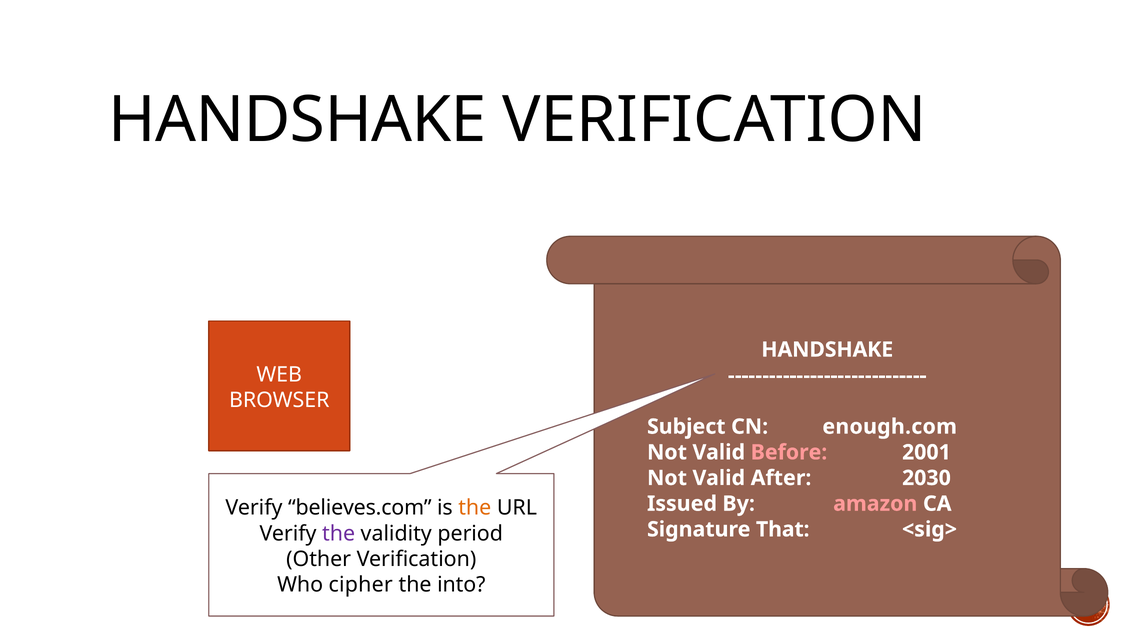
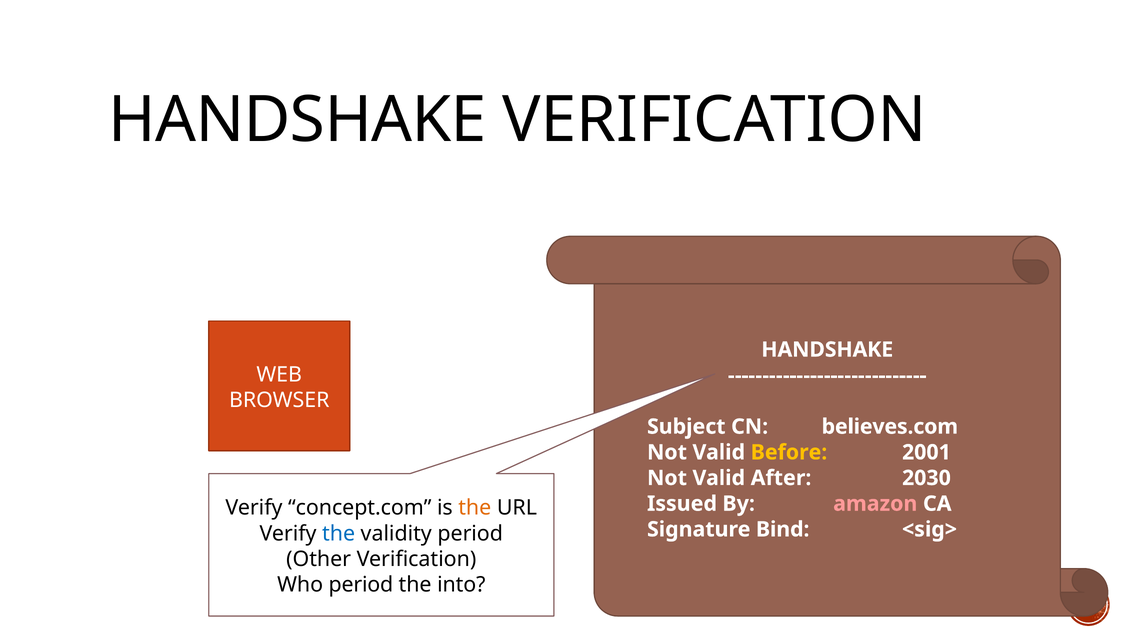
enough.com: enough.com -> believes.com (890, 427)
Before colour: pink -> yellow (789, 452)
believes.com: believes.com -> concept.com (360, 508)
That: That -> Bind (783, 529)
the colour: purple -> blue (339, 533)
Who cipher: cipher -> period (361, 585)
